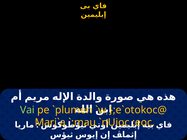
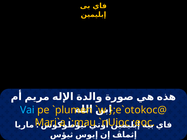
Vai colour: light green -> light blue (27, 110)
